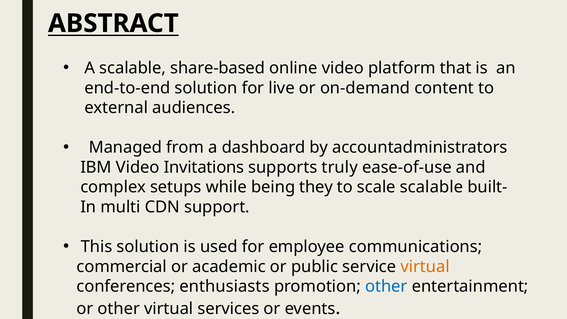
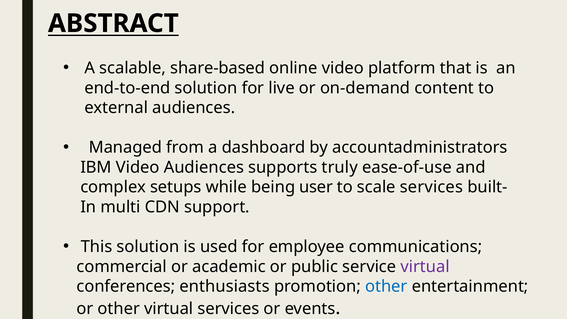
Video Invitations: Invitations -> Audiences (204, 167)
they: they -> user (316, 187)
scale scalable: scalable -> services (431, 187)
virtual colour: orange -> purple (425, 267)
